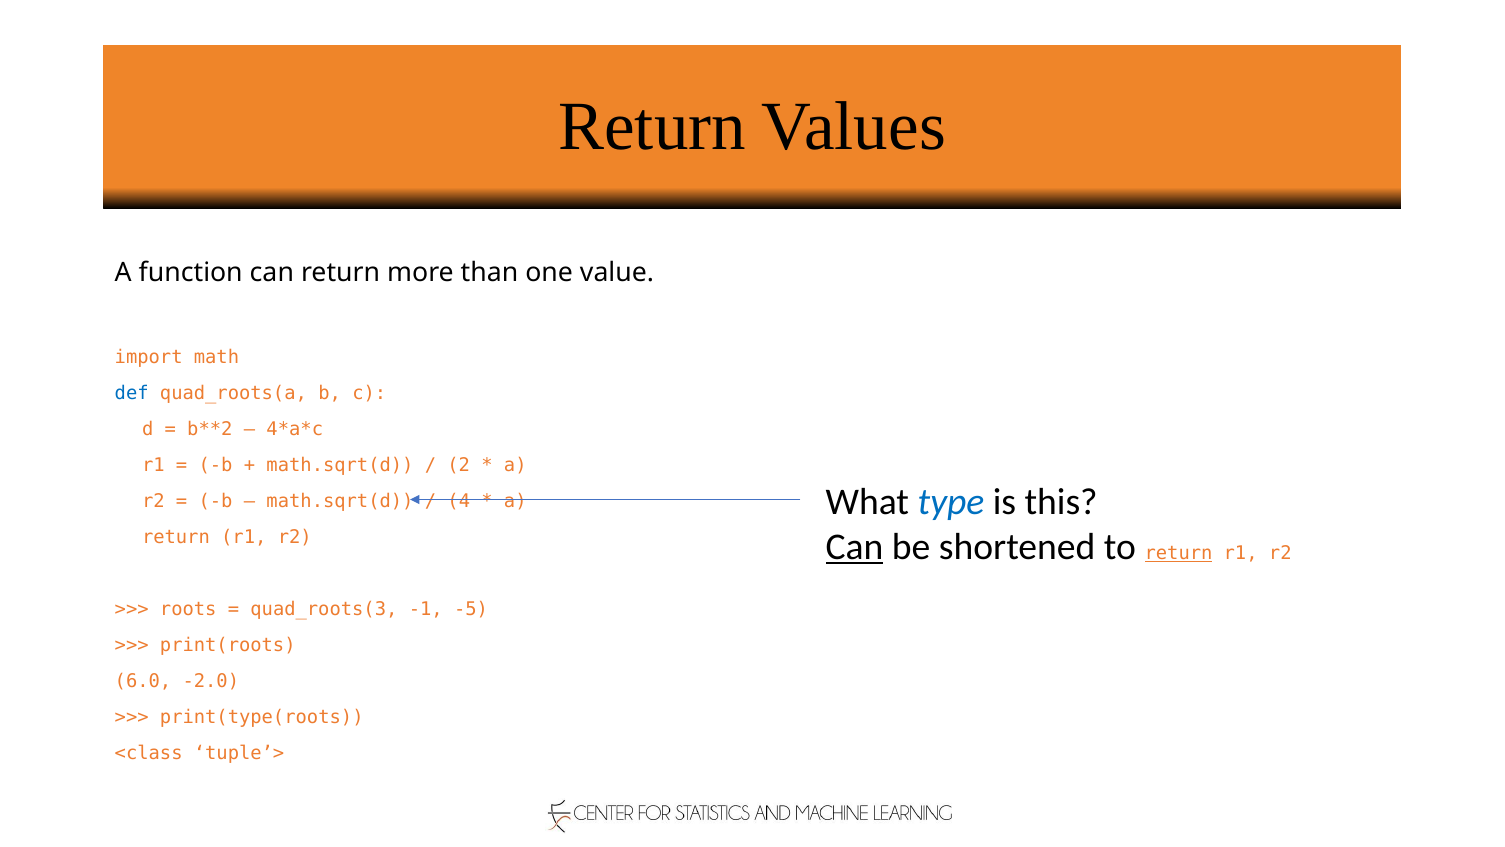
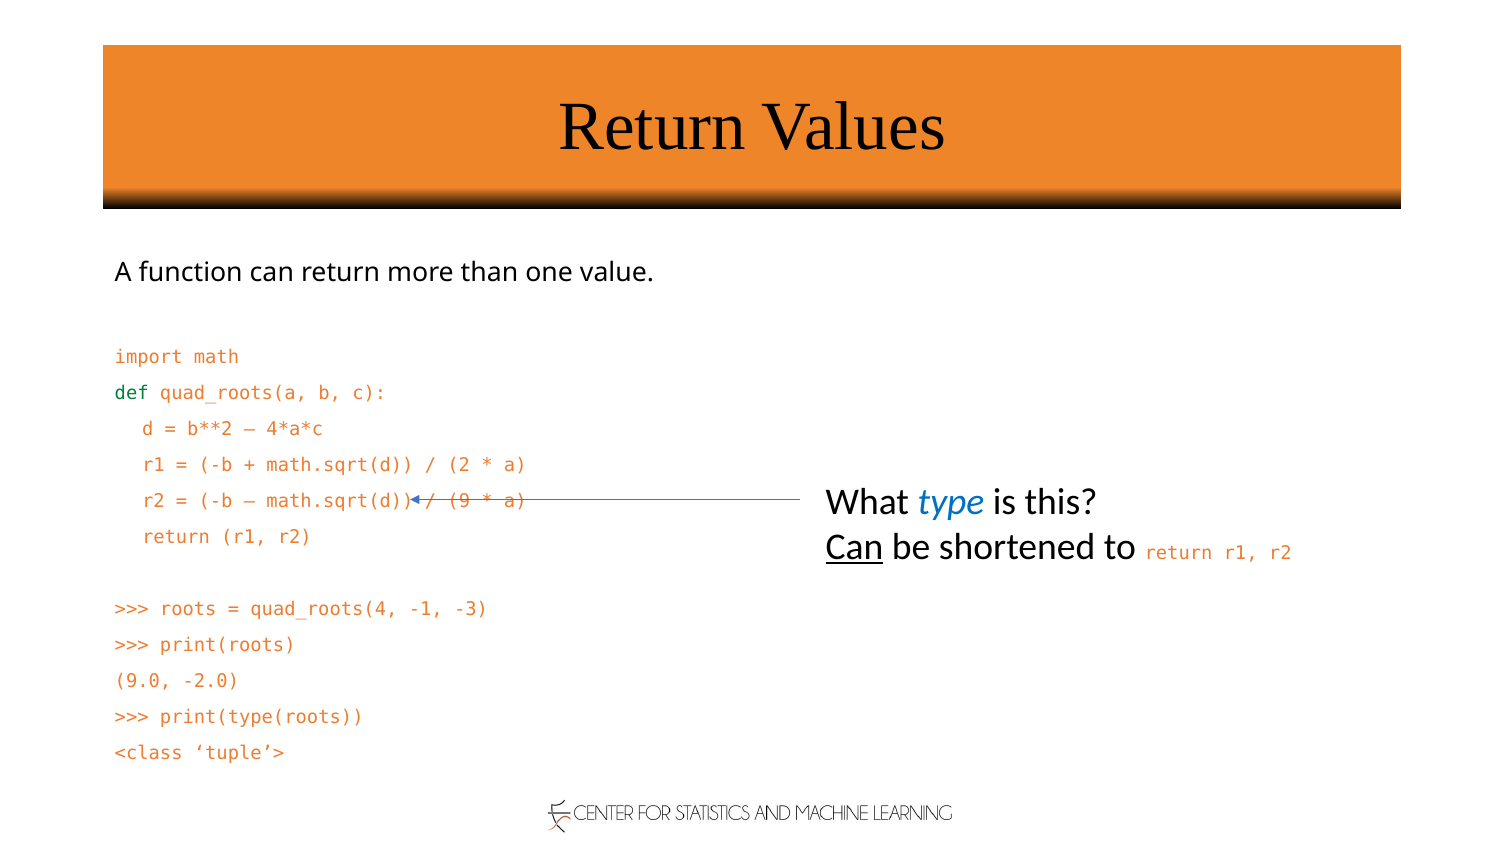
def colour: blue -> green (132, 393)
4: 4 -> 9 (459, 501)
return underline: present -> none (1179, 553)
quad_roots(3: quad_roots(3 -> quad_roots(4 (324, 609)
-5: -5 -> -3 (471, 609)
6.0: 6.0 -> 9.0 (143, 681)
